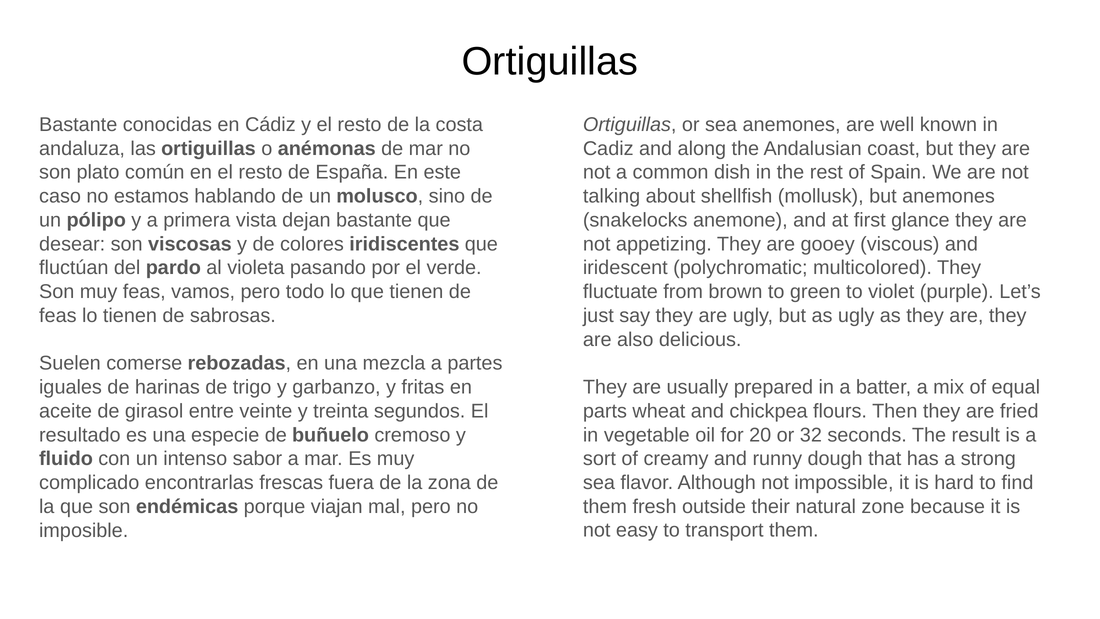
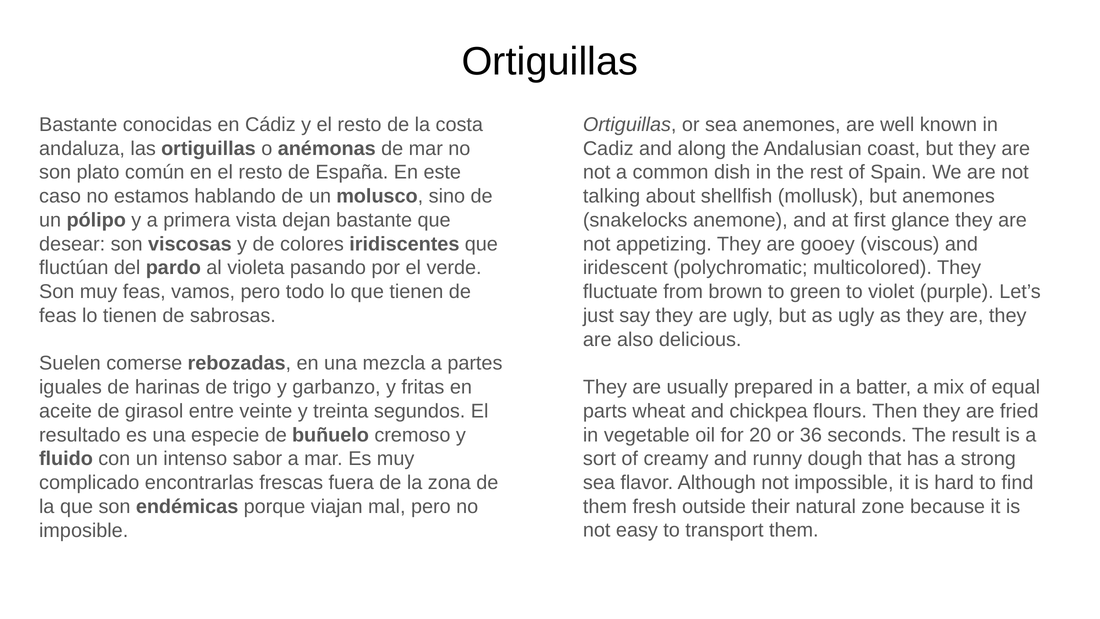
32: 32 -> 36 (811, 435)
